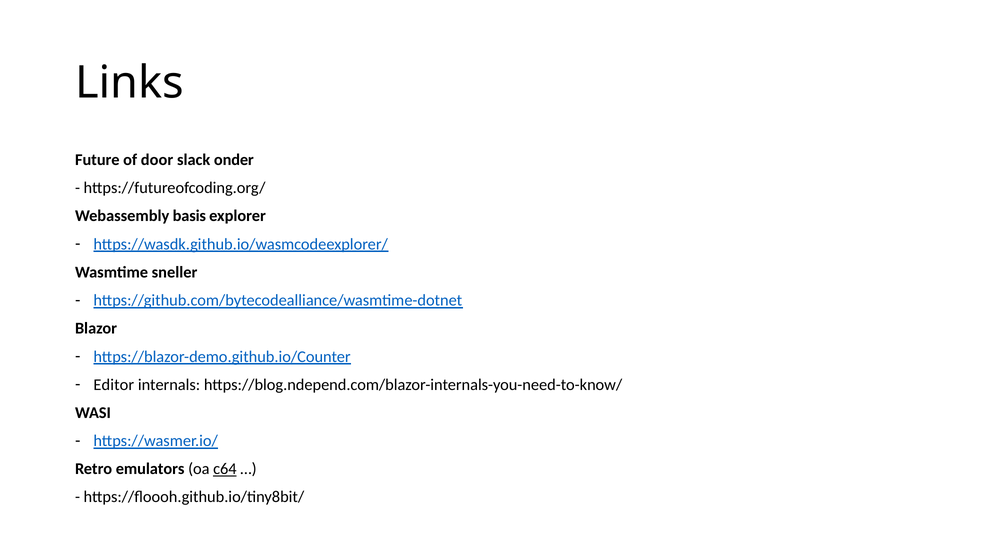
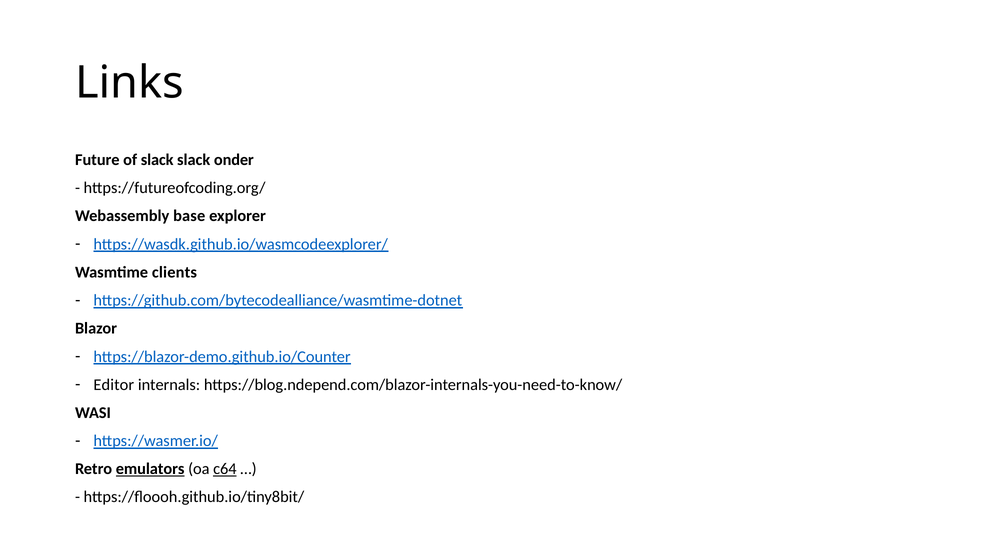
of door: door -> slack (157, 160)
basis: basis -> base (189, 216)
sneller: sneller -> clients (174, 272)
emulators underline: none -> present (150, 469)
